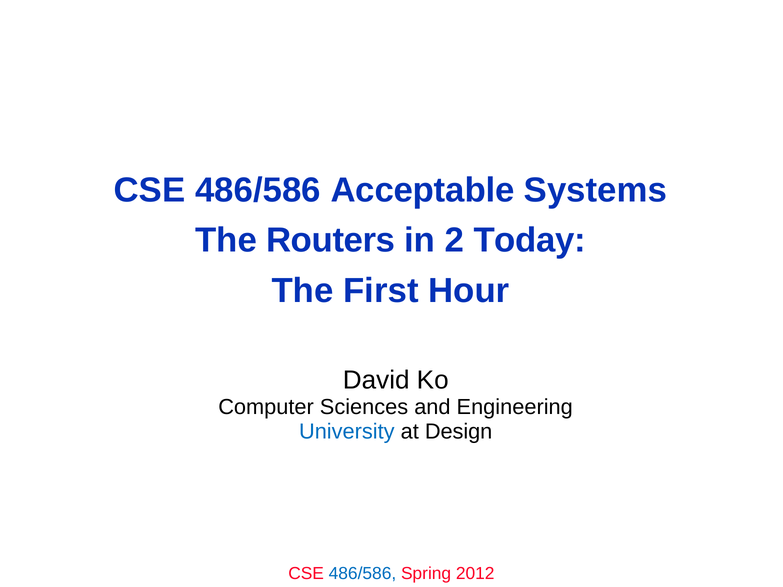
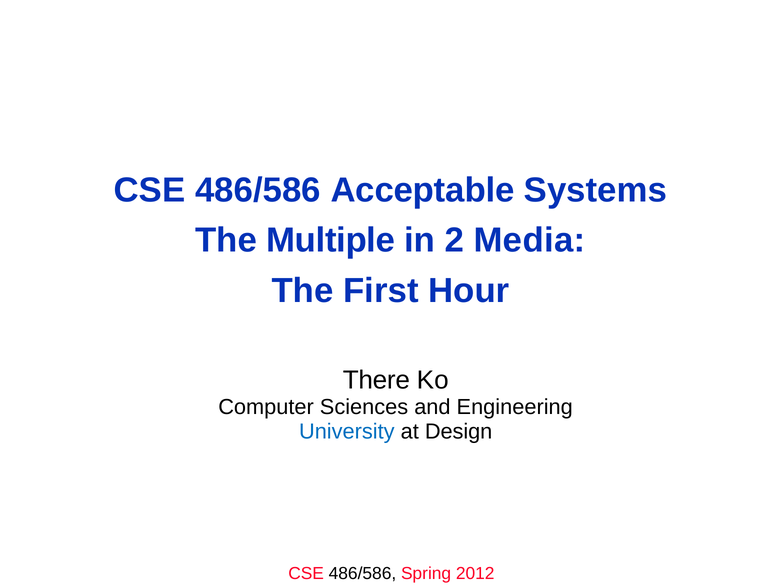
Routers: Routers -> Multiple (331, 241)
Today: Today -> Media (529, 241)
David: David -> There (376, 380)
486/586 colour: blue -> black (362, 574)
